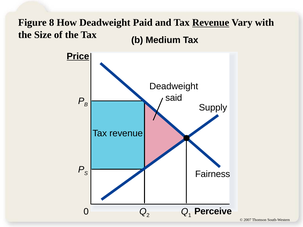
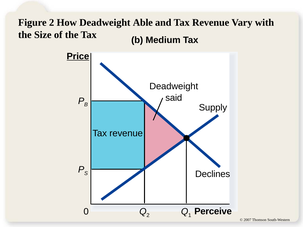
Figure 8: 8 -> 2 (52, 23)
Paid: Paid -> Able (143, 23)
Revenue underline: present -> none (211, 23)
Fairness: Fairness -> Declines (213, 174)
